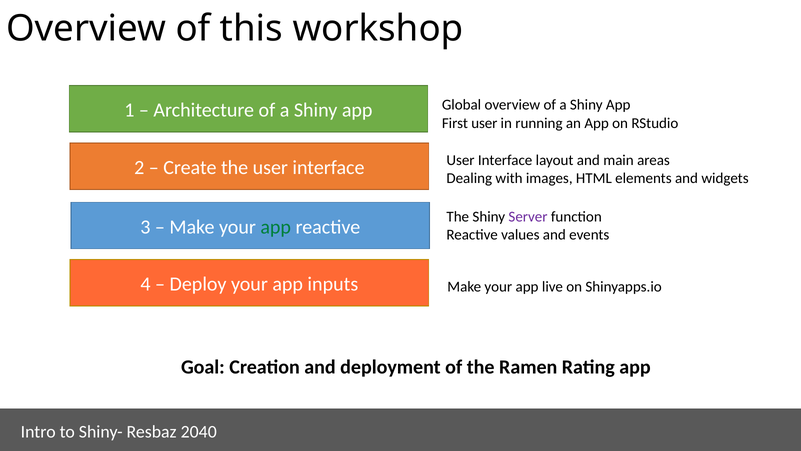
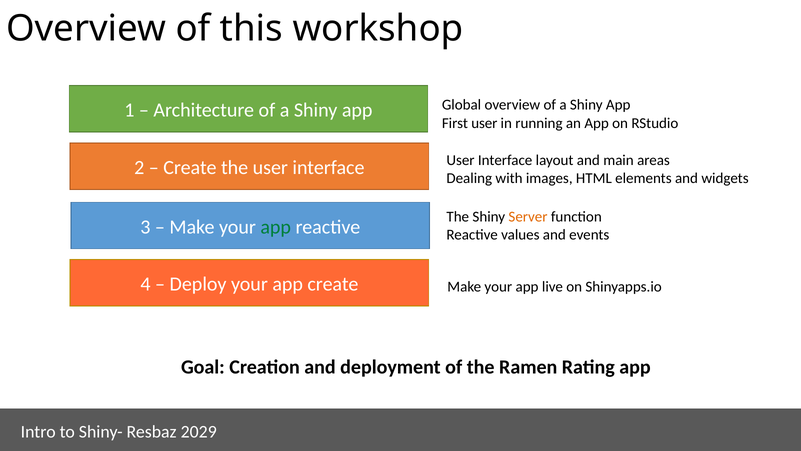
Server colour: purple -> orange (528, 217)
app inputs: inputs -> create (333, 284)
2040: 2040 -> 2029 (199, 431)
